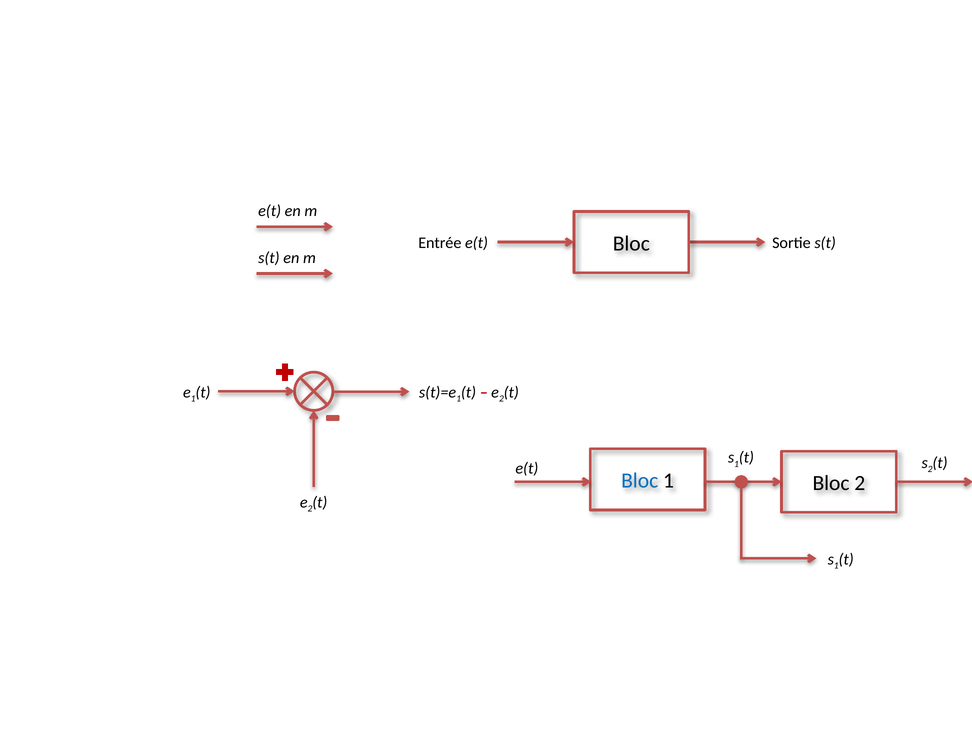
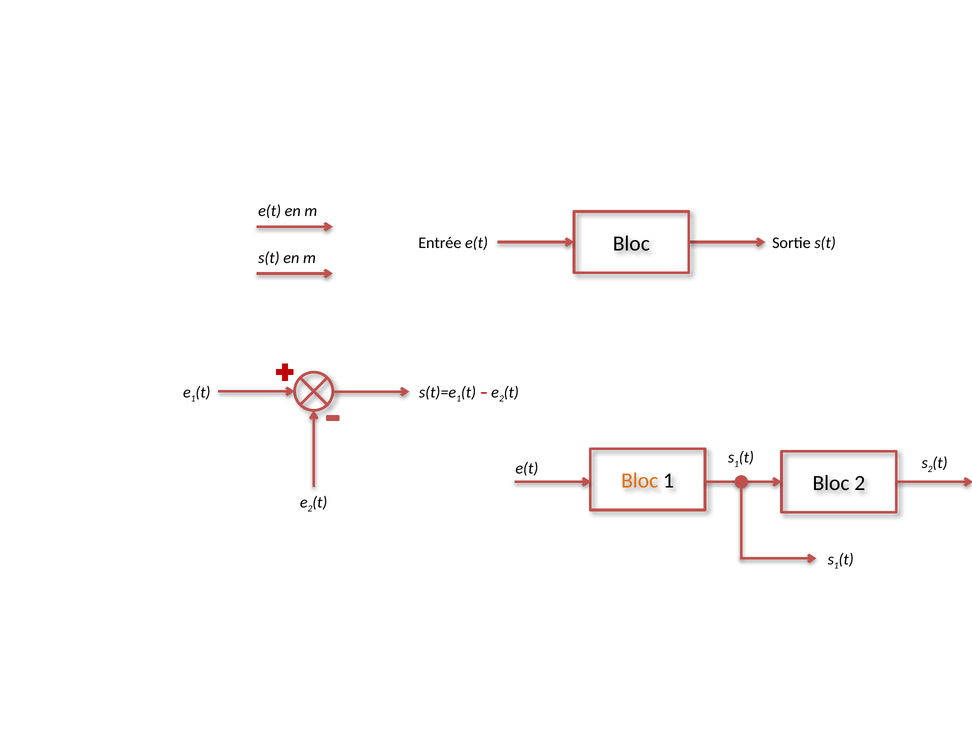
Bloc colour: blue -> orange (640, 481)
